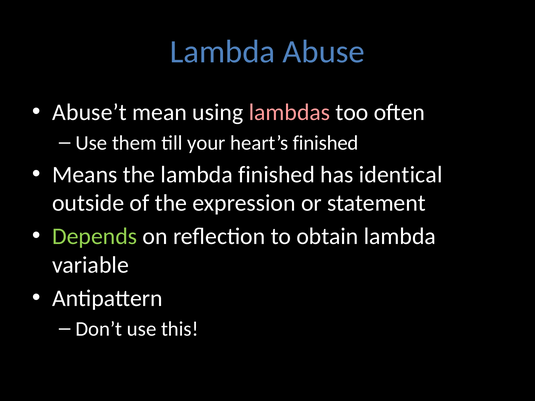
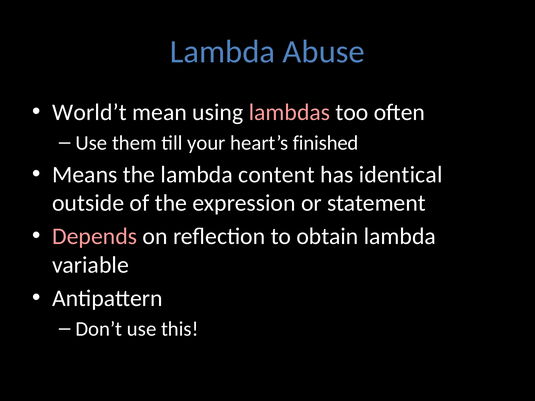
Abuse’t: Abuse’t -> World’t (89, 112)
lambda finished: finished -> content (276, 175)
Depends colour: light green -> pink (95, 237)
